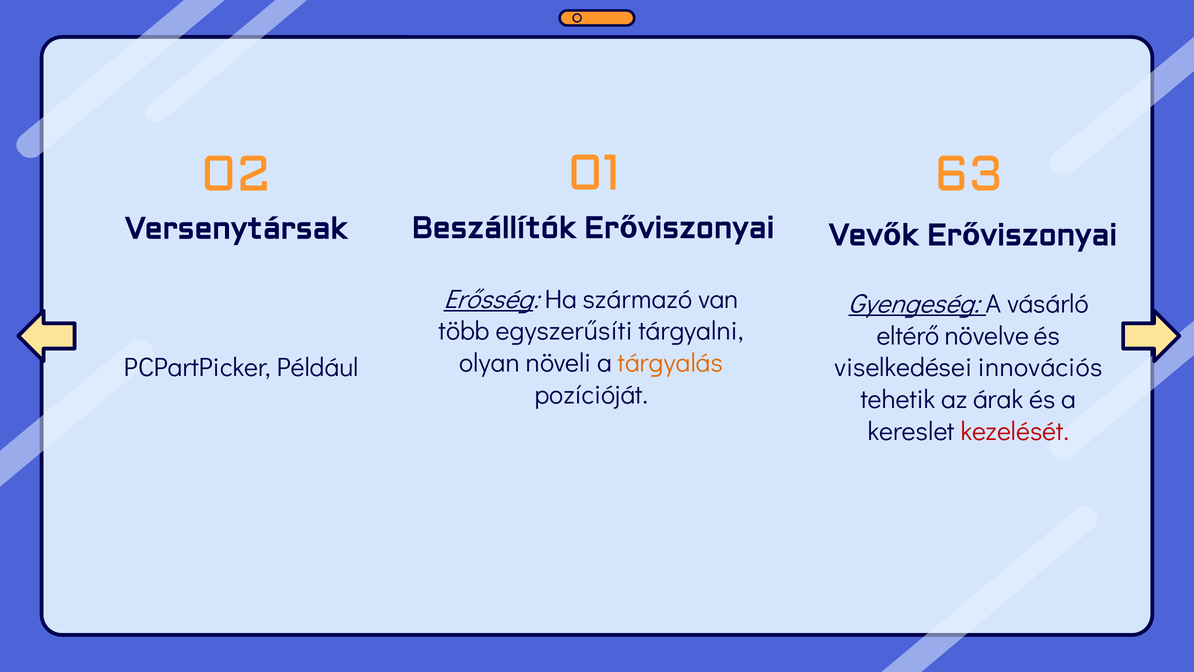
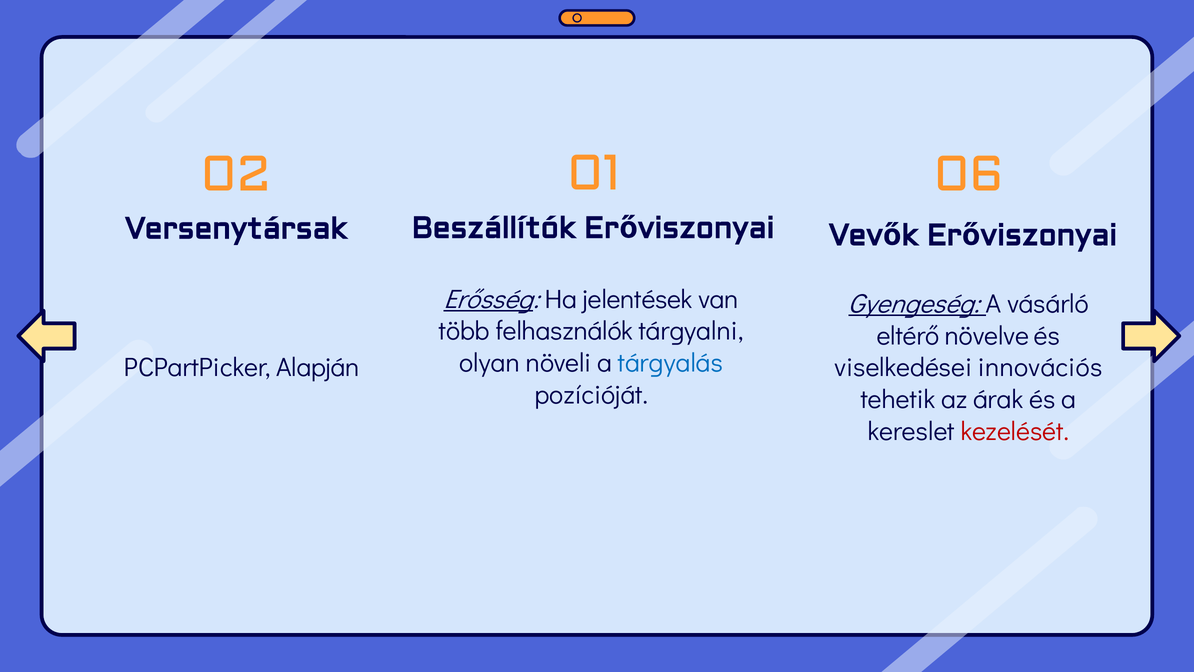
63: 63 -> 06 (969, 174)
származó: származó -> jelentések (638, 299)
egyszerűsíti: egyszerűsíti -> felhasználók (564, 331)
tárgyalás colour: orange -> blue (670, 363)
Például: Például -> Alapján (318, 367)
